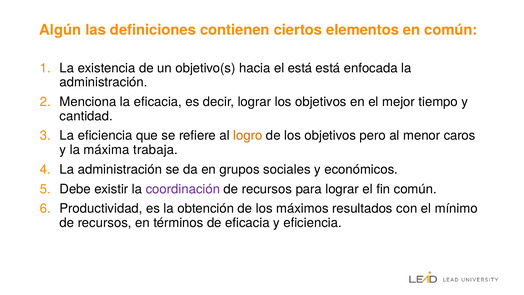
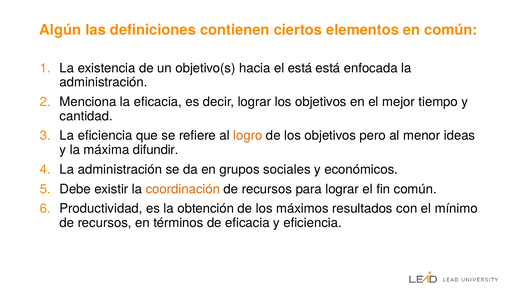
caros: caros -> ideas (460, 136)
trabaja: trabaja -> difundir (156, 150)
coordinación colour: purple -> orange (183, 189)
